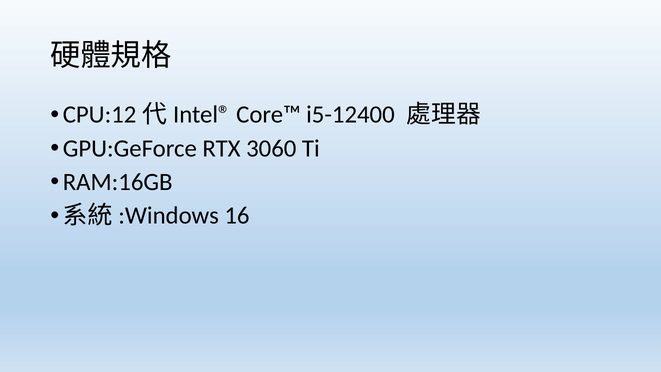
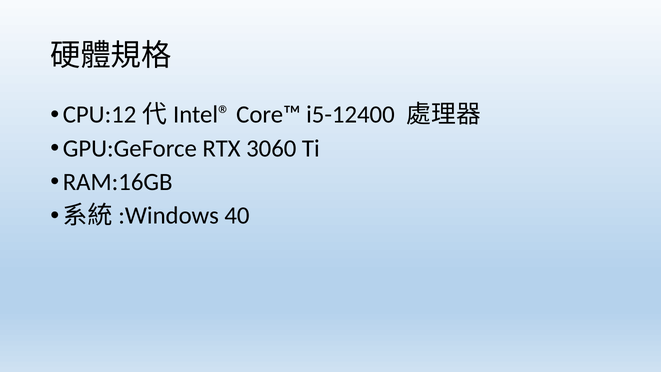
16: 16 -> 40 (237, 216)
